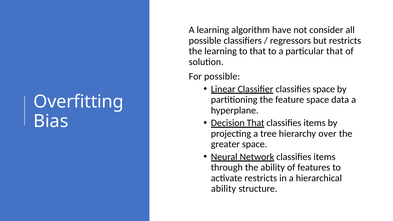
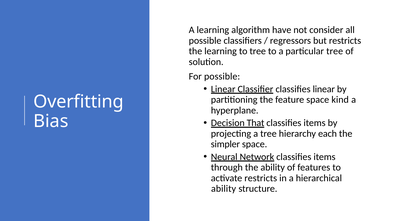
to that: that -> tree (258, 51)
particular that: that -> tree (335, 51)
classifies space: space -> linear (324, 89)
data: data -> kind (340, 100)
over: over -> each (328, 134)
greater: greater -> simpler (225, 144)
